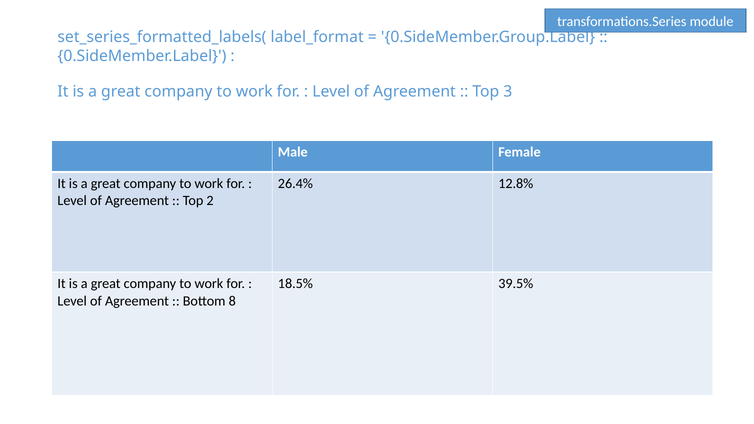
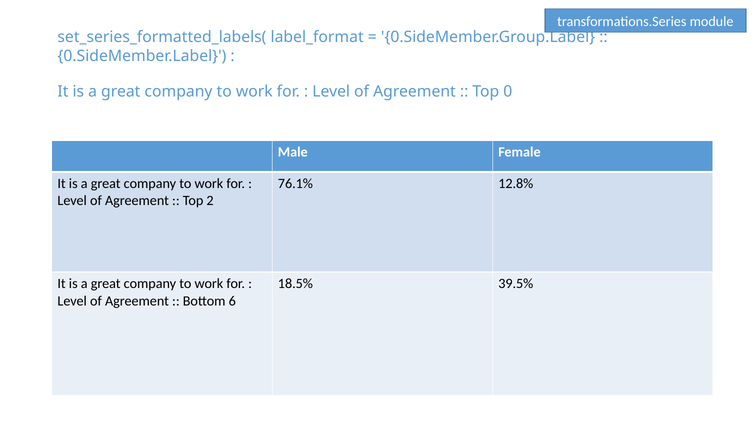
3: 3 -> 0 (508, 92)
26.4%: 26.4% -> 76.1% (295, 184)
8: 8 -> 6 (232, 301)
